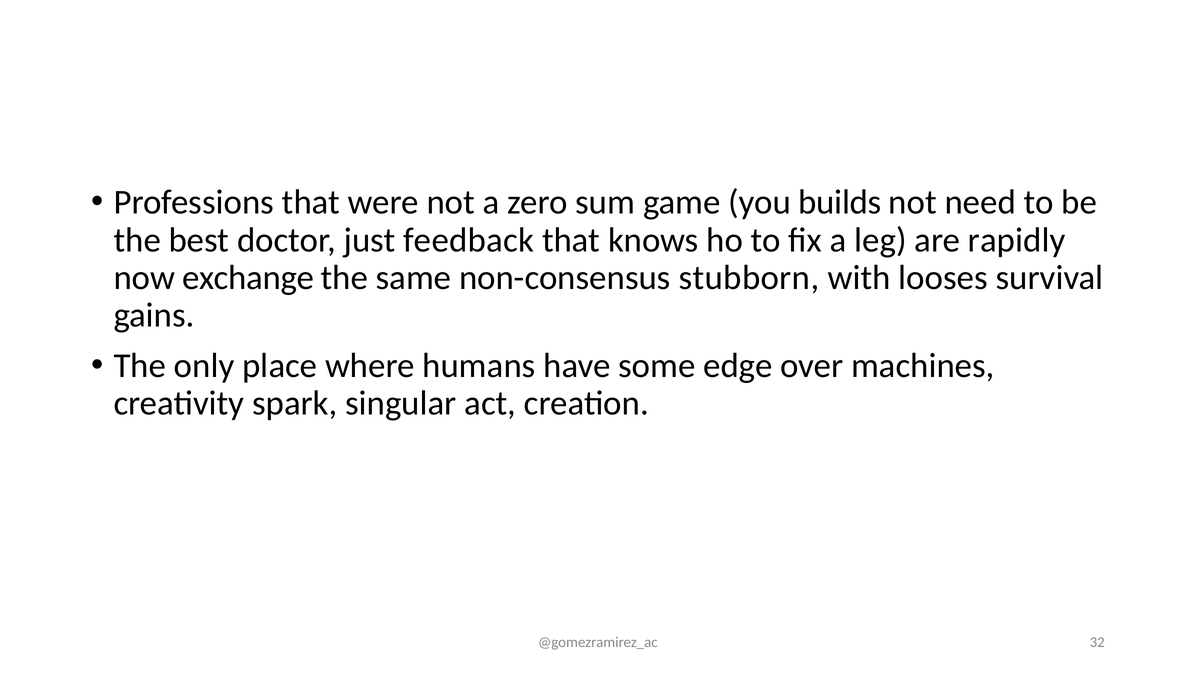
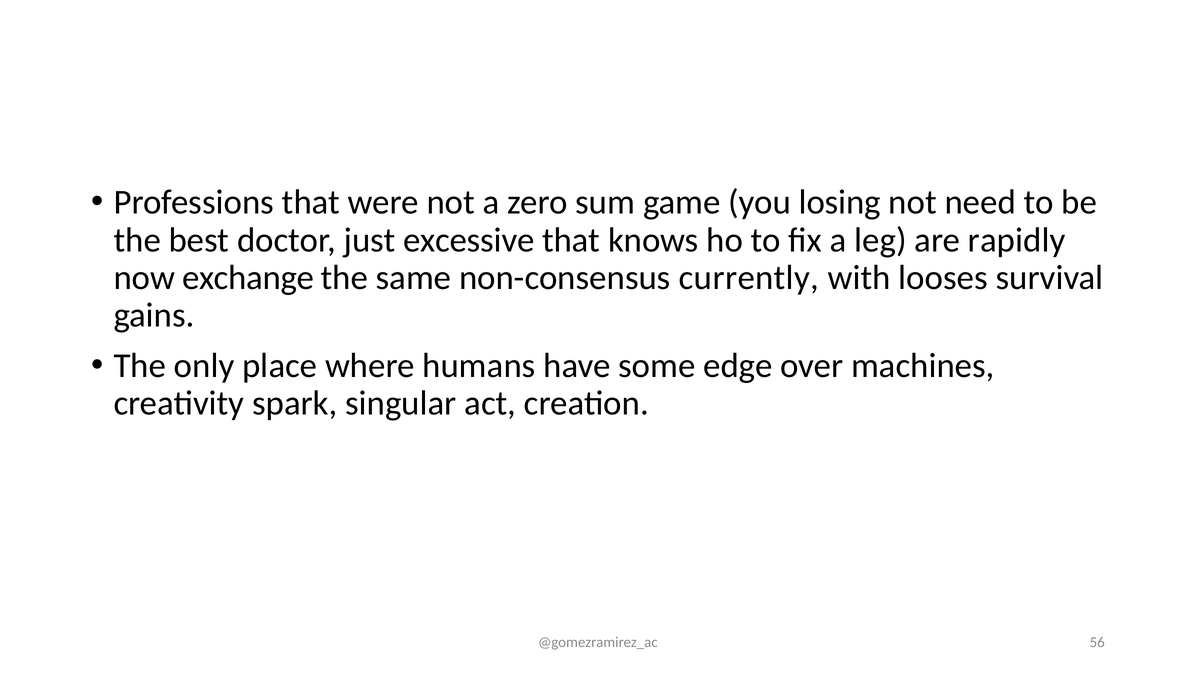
builds: builds -> losing (840, 202)
feedback: feedback -> excessive (469, 240)
stubborn: stubborn -> currently (749, 278)
32: 32 -> 56 (1097, 642)
